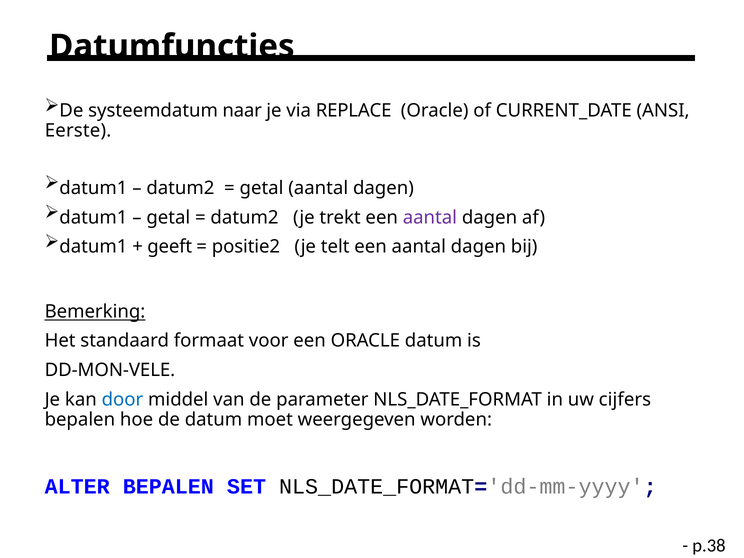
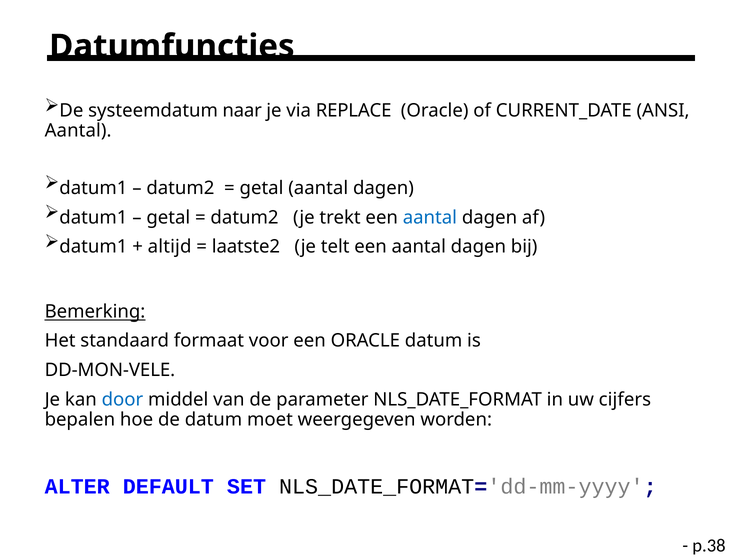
Eerste: Eerste -> Aantal (78, 131)
aantal colour: purple -> blue (430, 217)
geeft: geeft -> altijd (170, 247)
positie2: positie2 -> laatste2 (246, 247)
ALTER BEPALEN: BEPALEN -> DEFAULT (168, 486)
